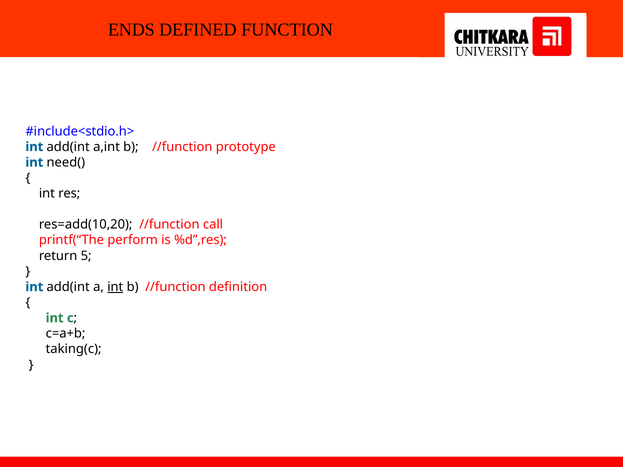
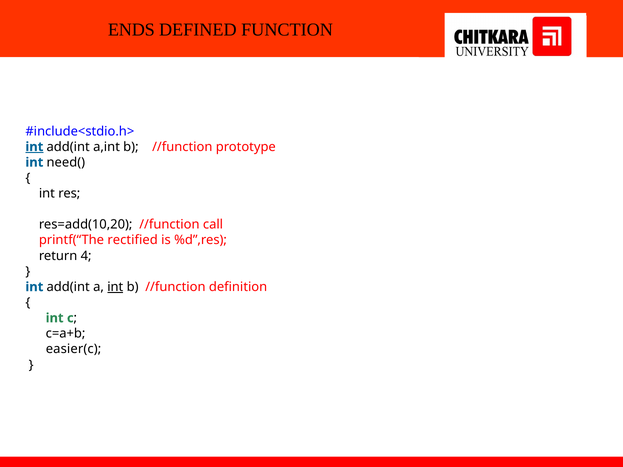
int underline: none -> present (34, 147)
perform: perform -> rectified (133, 240)
5: 5 -> 4 (86, 256)
taking(c: taking(c -> easier(c (74, 349)
